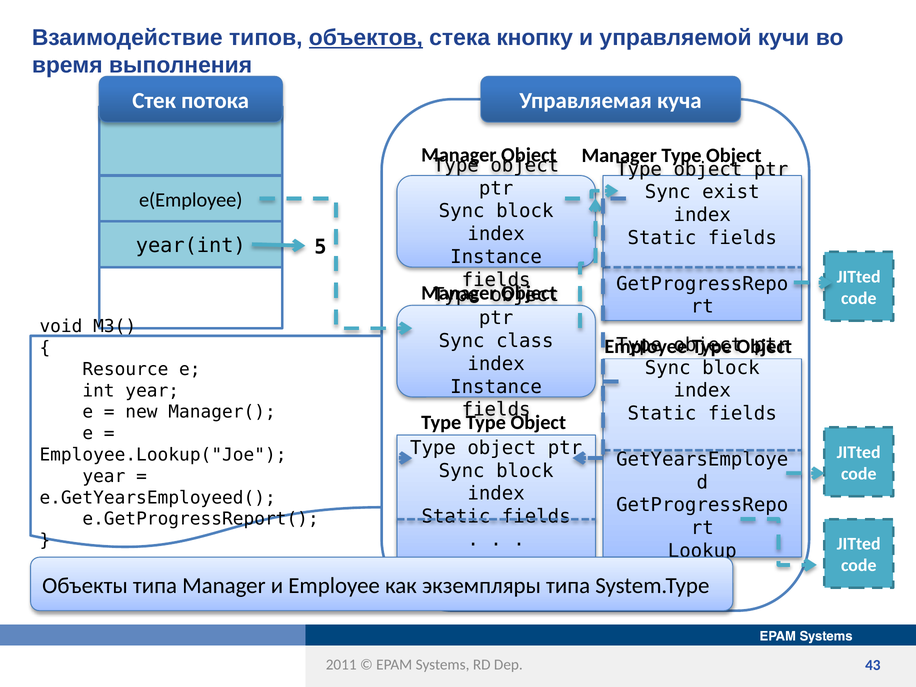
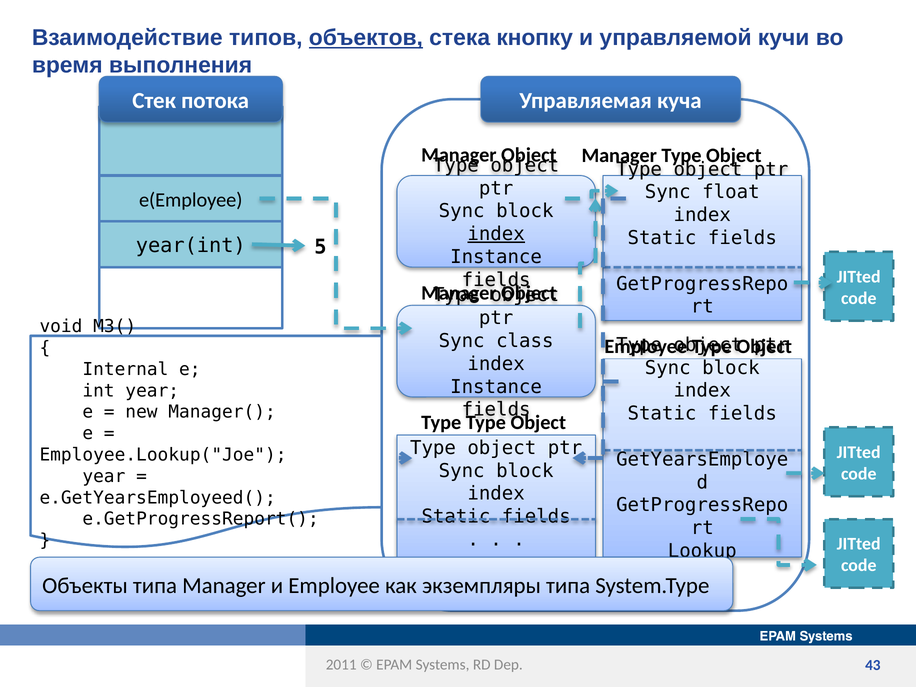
exist: exist -> float (731, 192)
index underline: none -> present (496, 234)
Resource: Resource -> Internal (125, 369)
